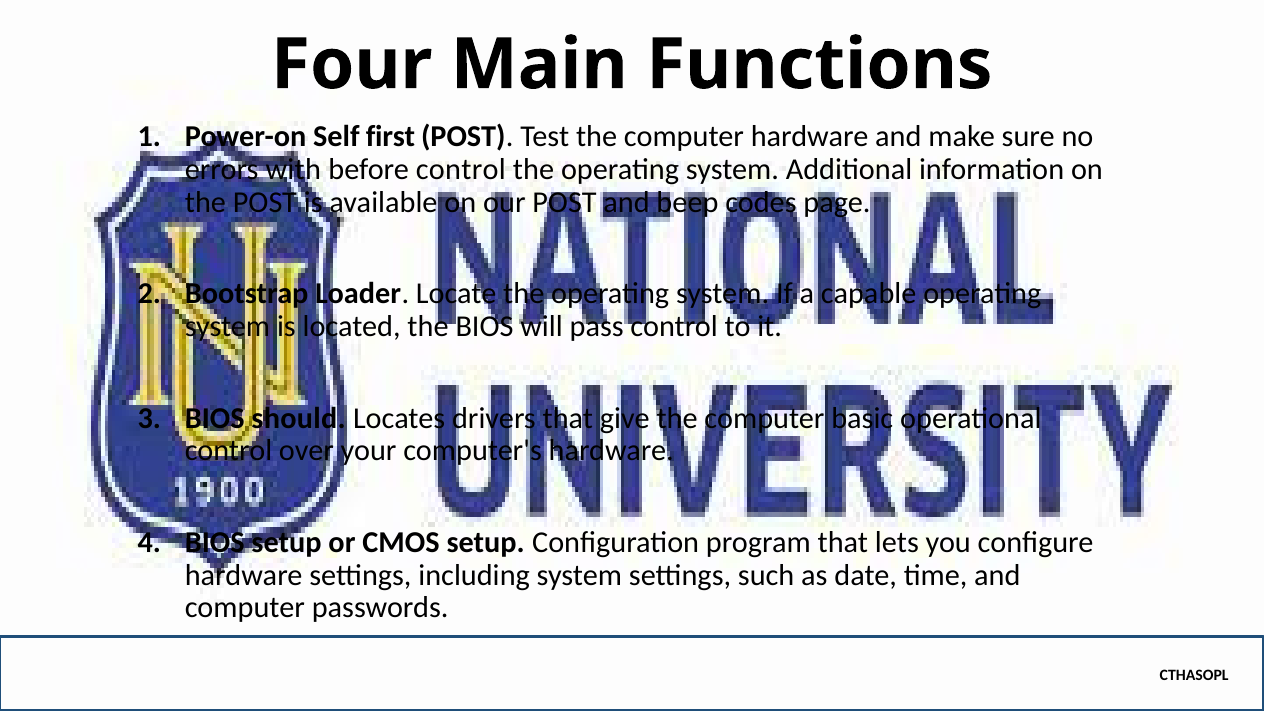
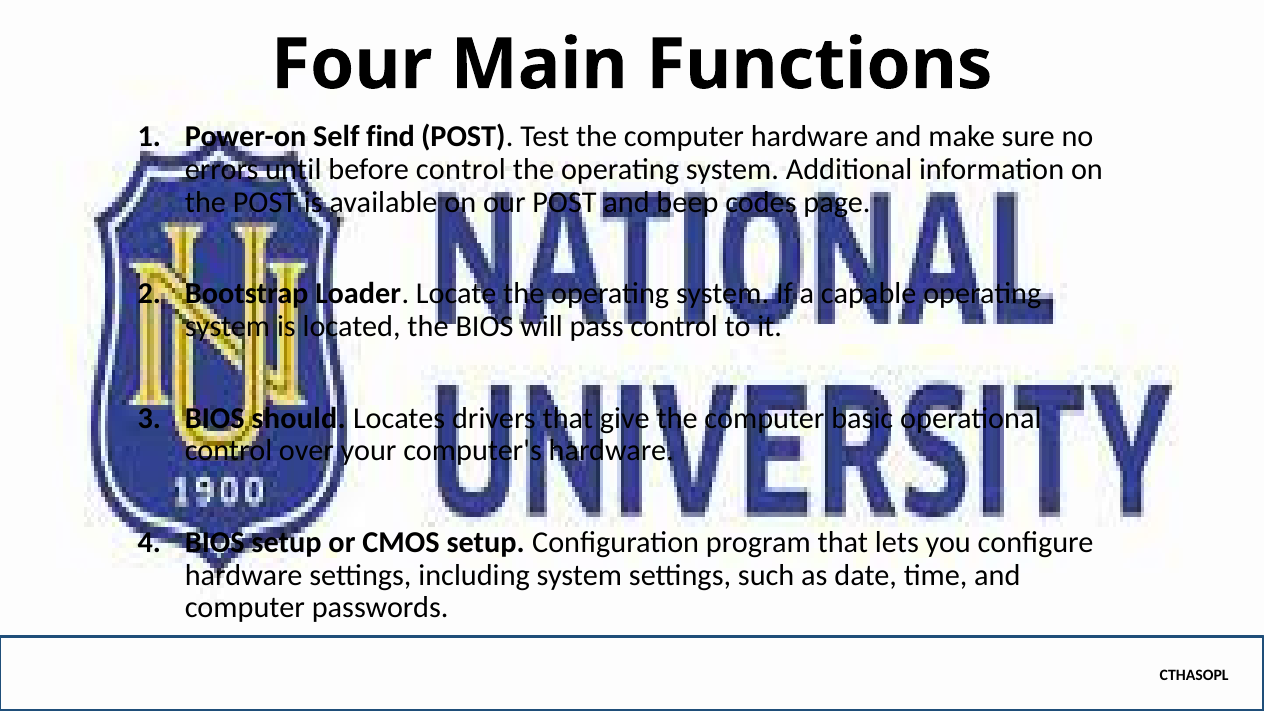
first: first -> find (391, 137)
with: with -> until (293, 169)
